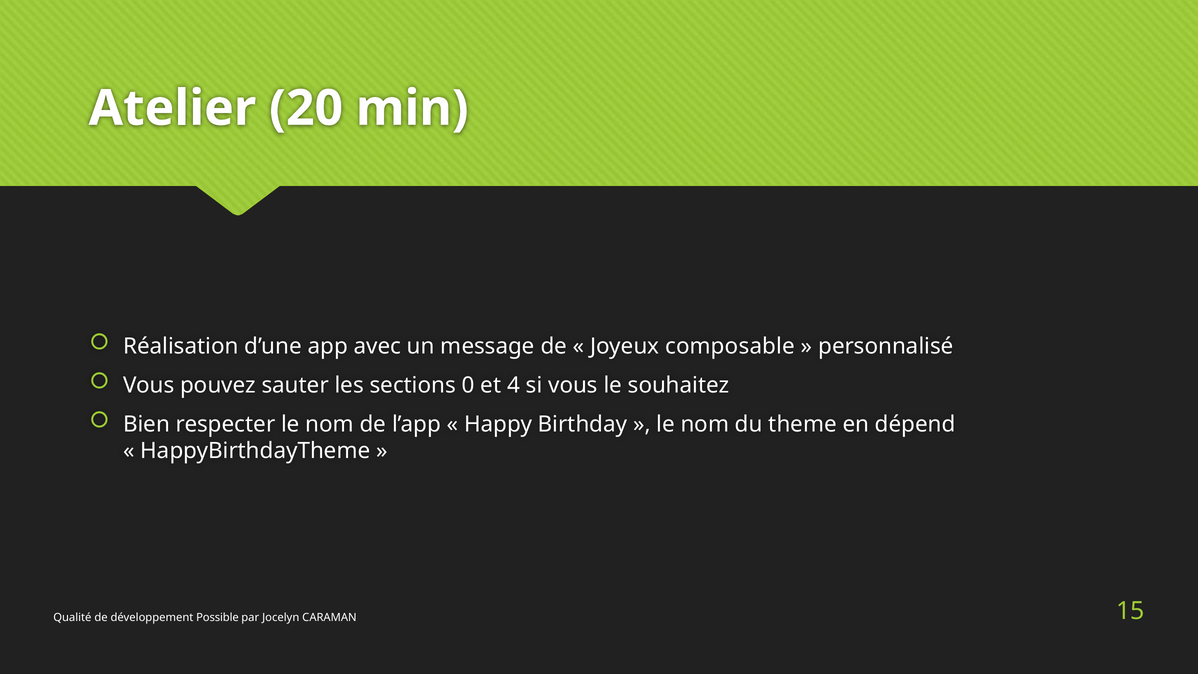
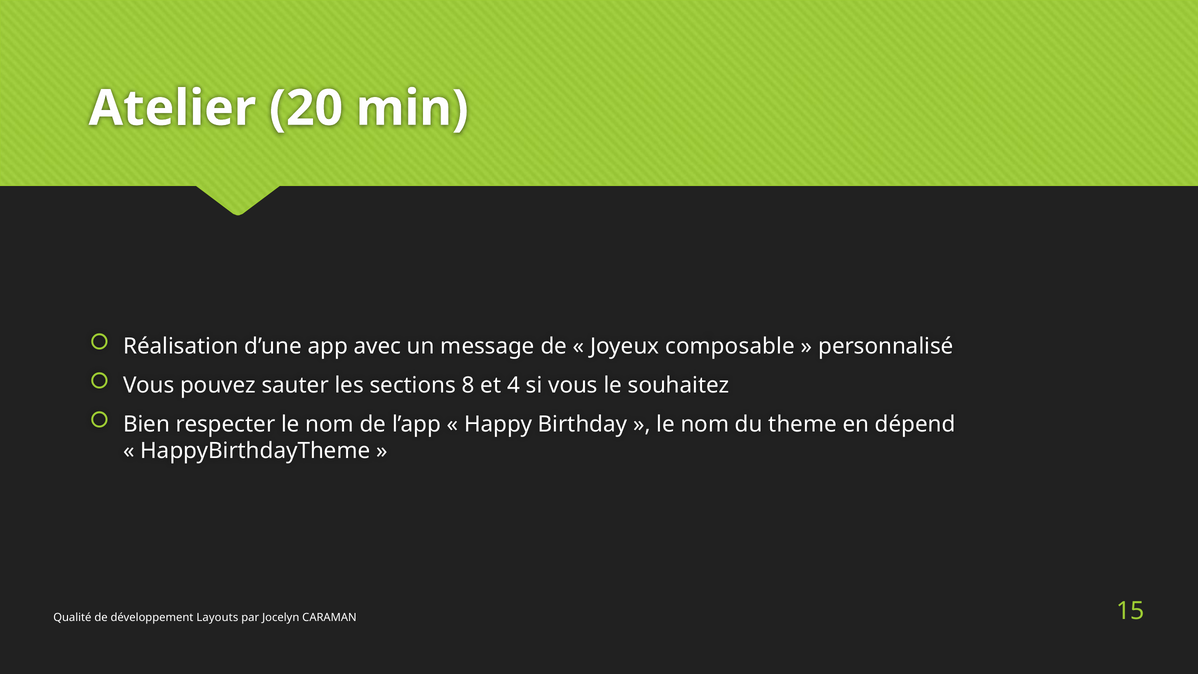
0: 0 -> 8 (468, 385)
Possible: Possible -> Layouts (217, 617)
